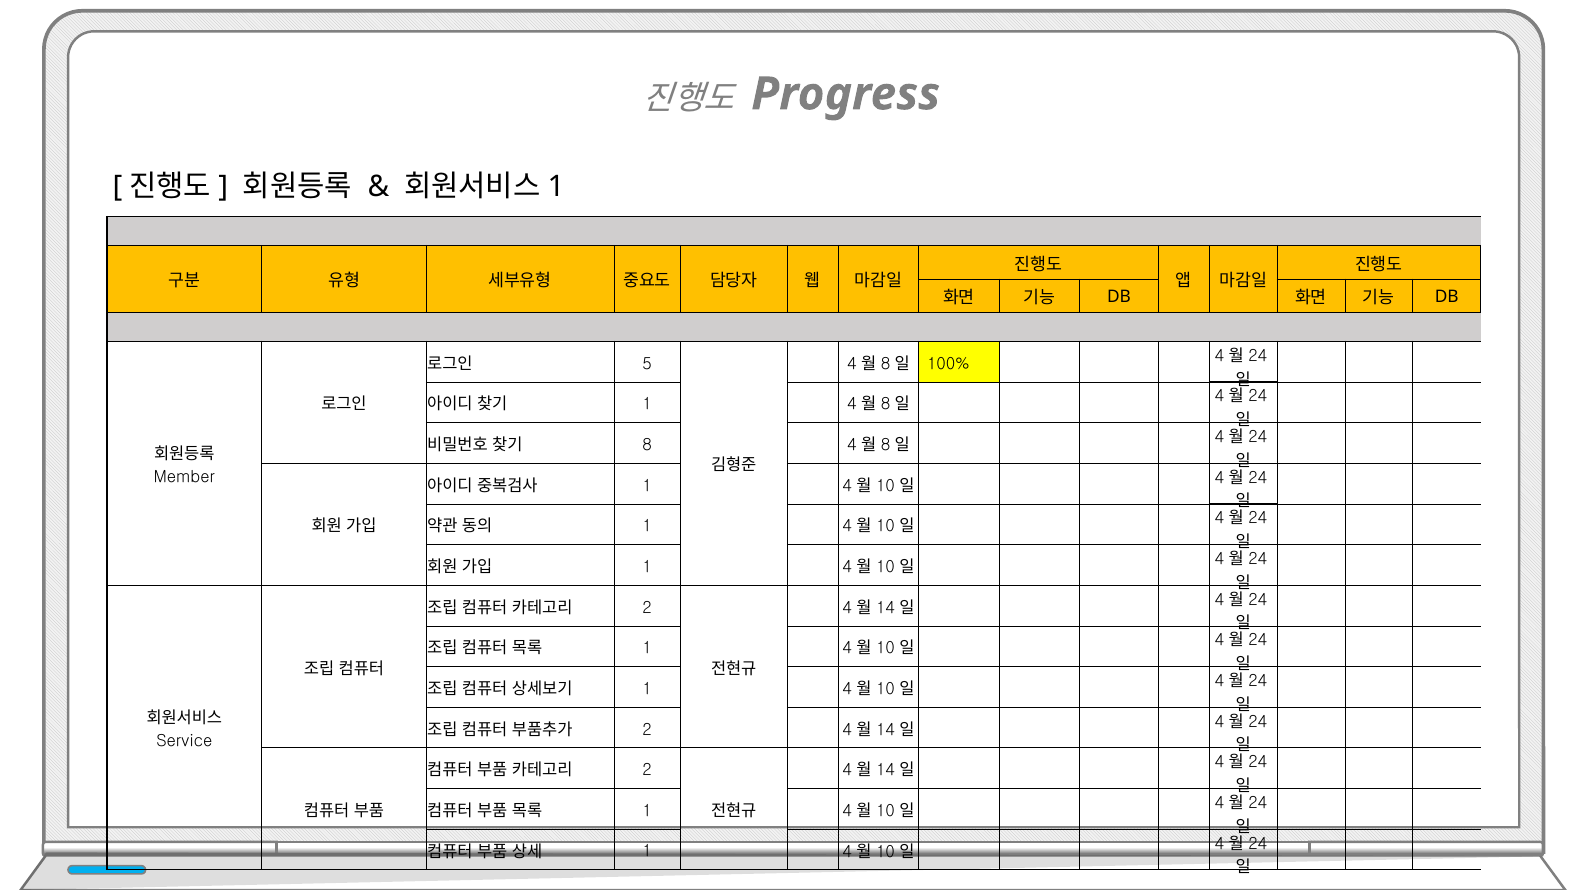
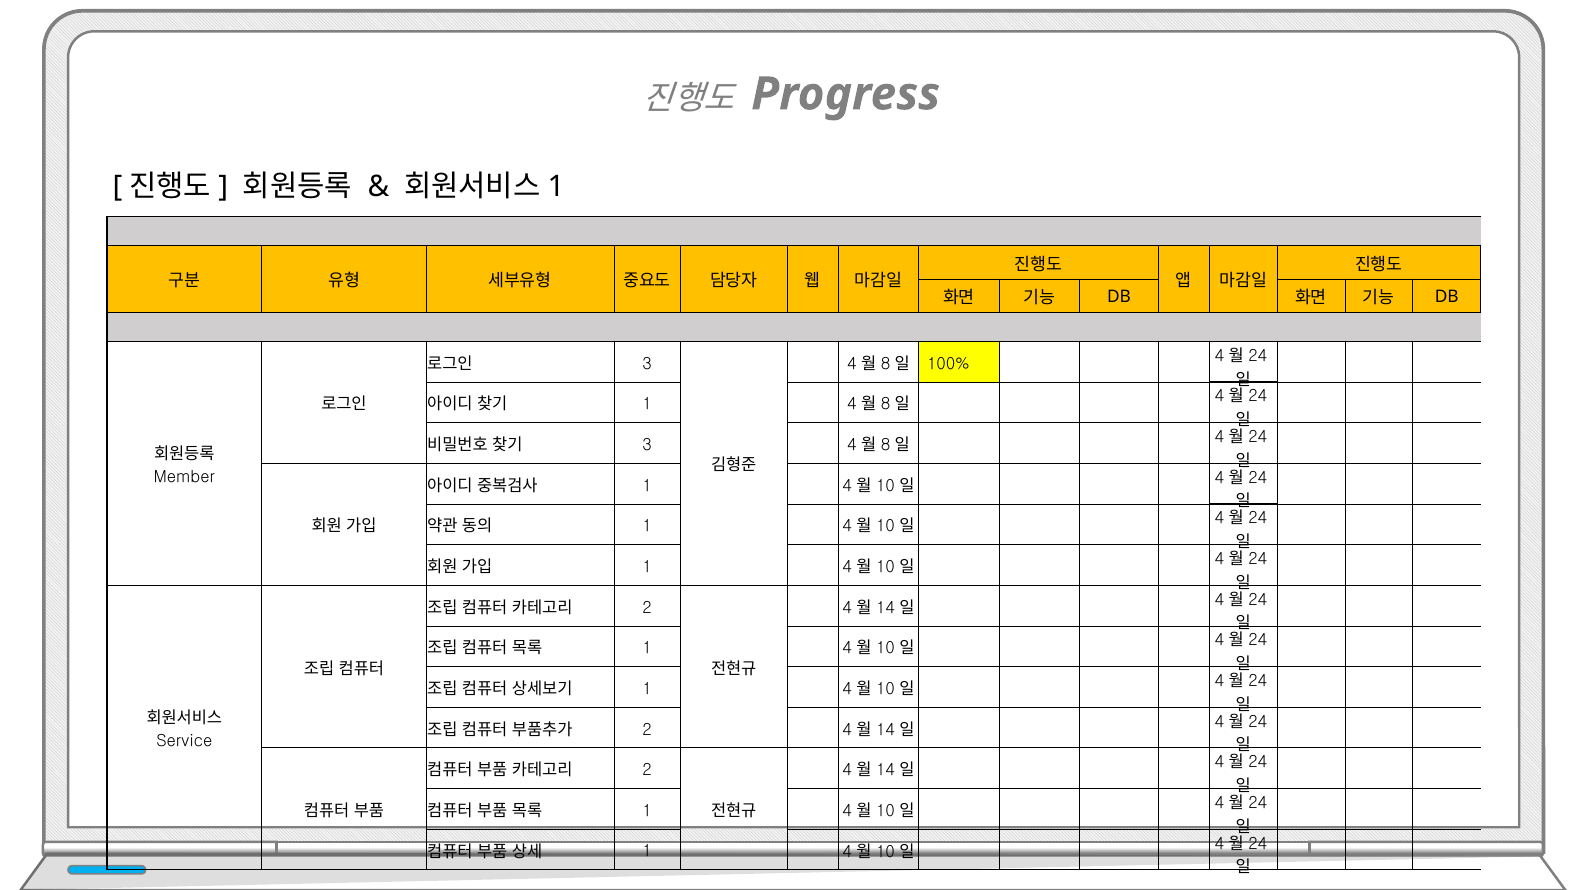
5: 5 -> 3 (647, 364)
8: 8 -> 3 (647, 445)
